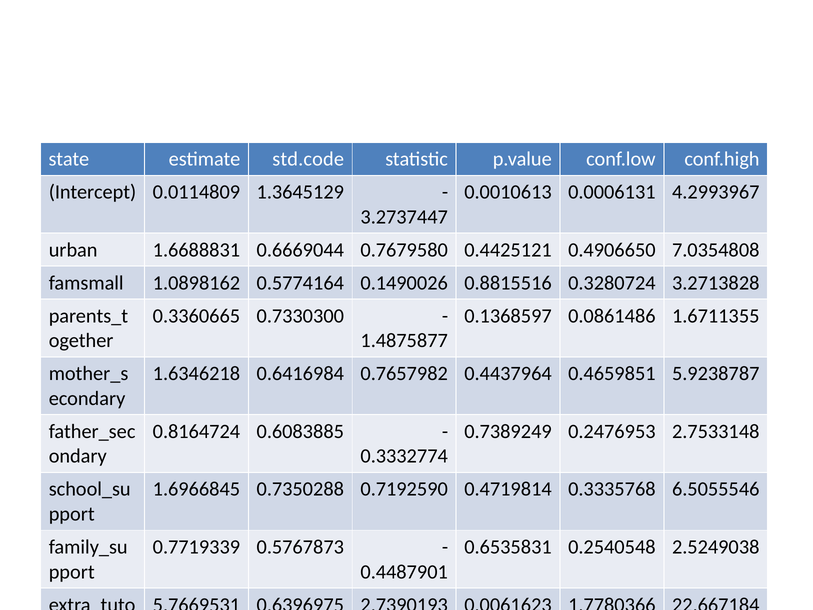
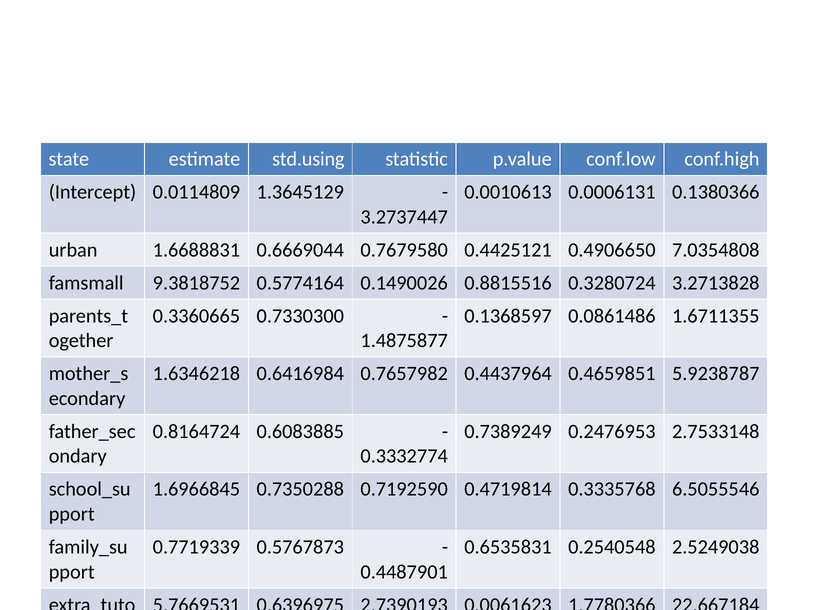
std.code: std.code -> std.using (308, 159)
4.2993967: 4.2993967 -> 0.1380366 (716, 192)
1.0898162: 1.0898162 -> 9.3818752 (196, 283)
